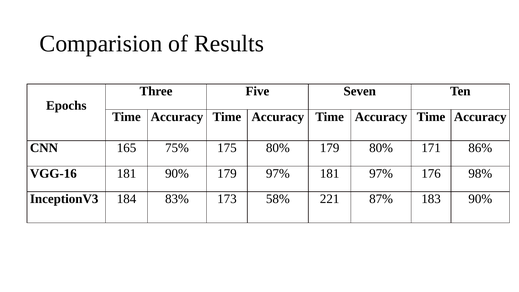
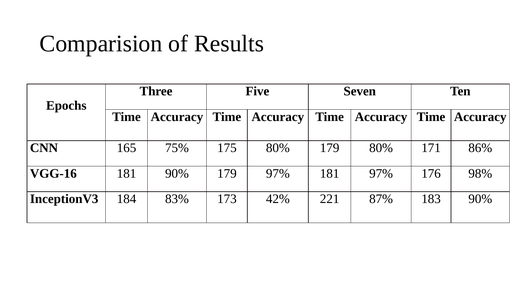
58%: 58% -> 42% (278, 199)
